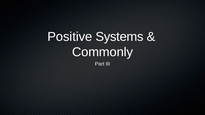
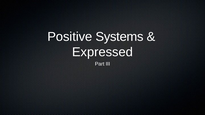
Commonly: Commonly -> Expressed (102, 52)
